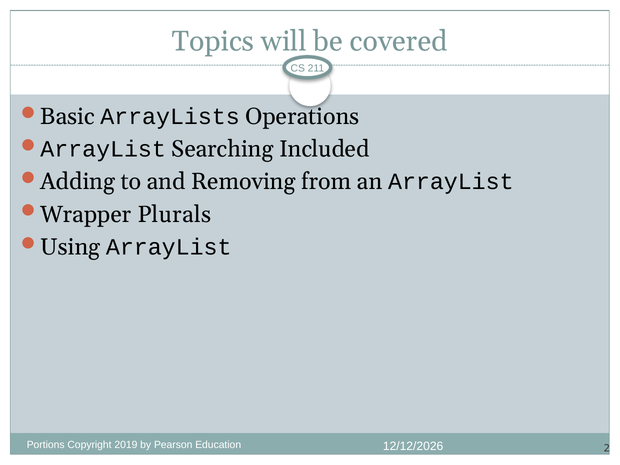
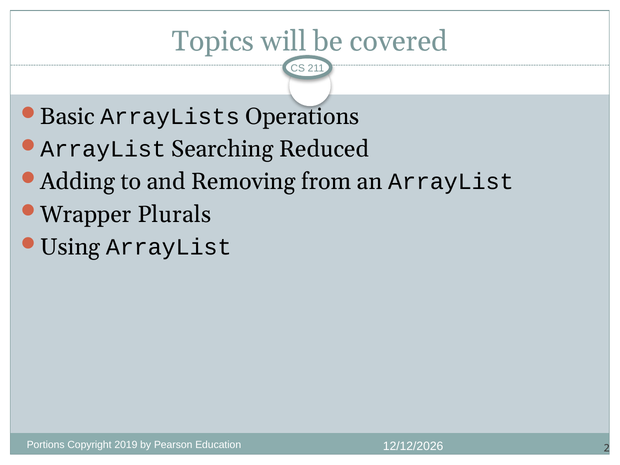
Included: Included -> Reduced (324, 149)
